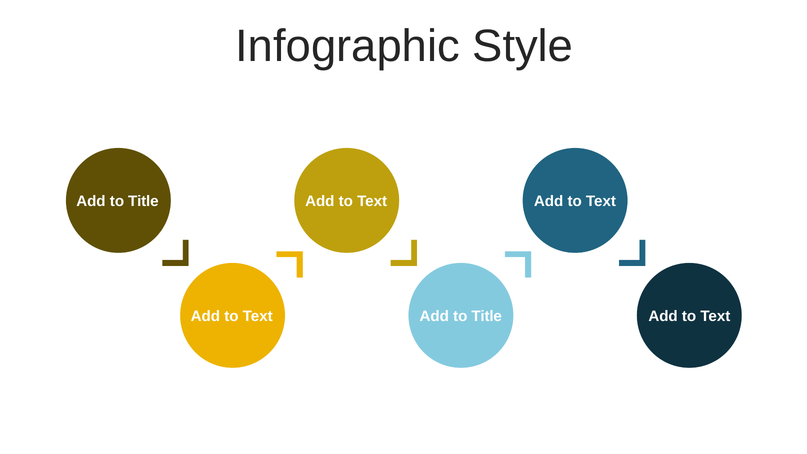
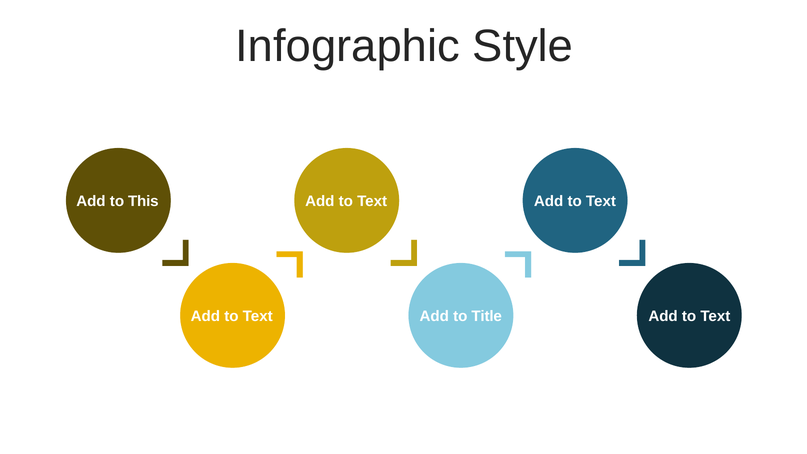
Title: Title -> This (143, 201)
